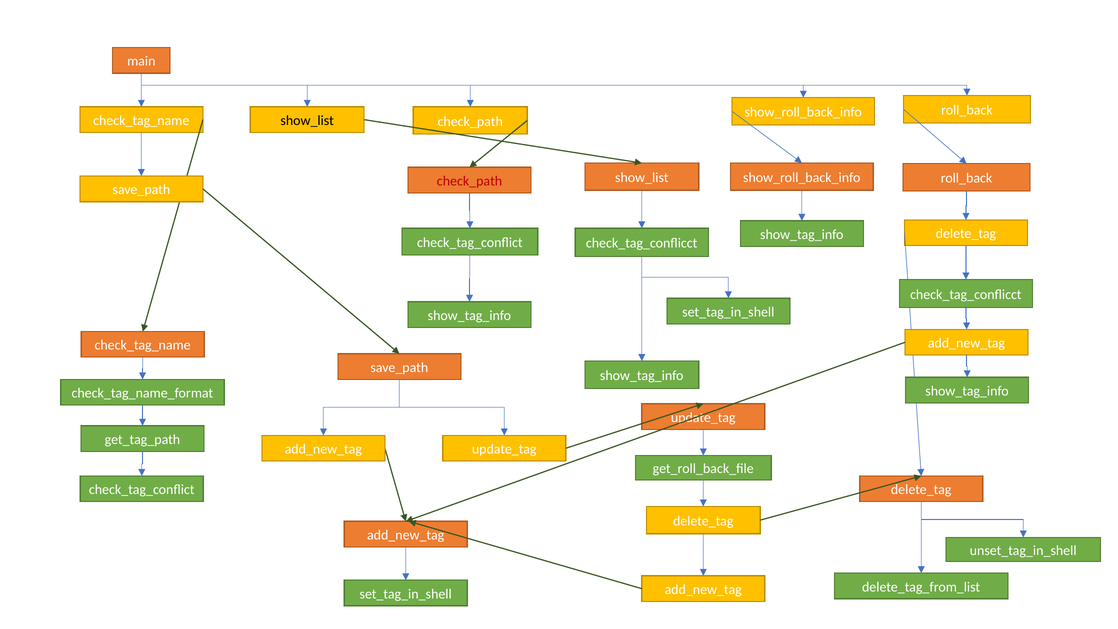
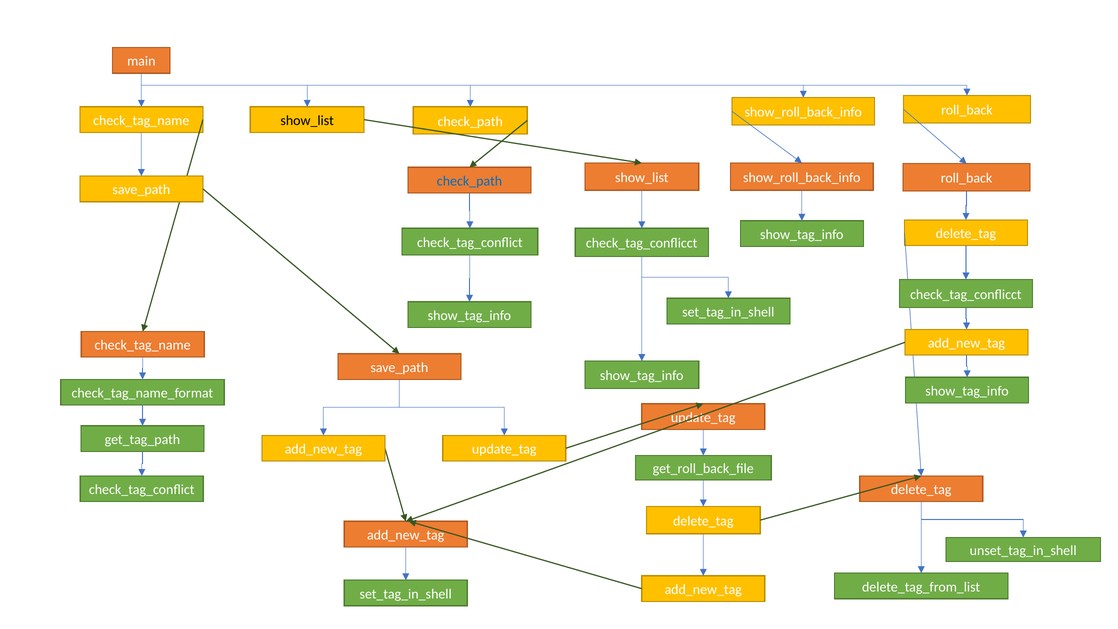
check_path colour: red -> blue (470, 181)
